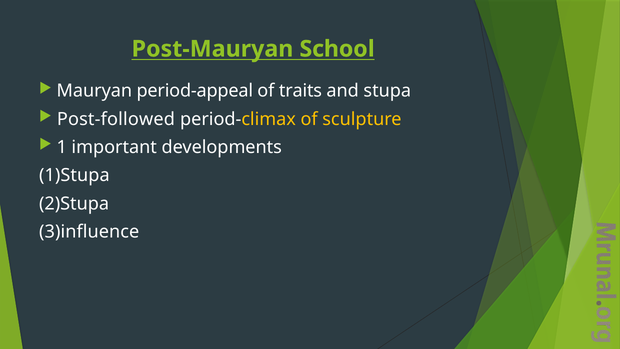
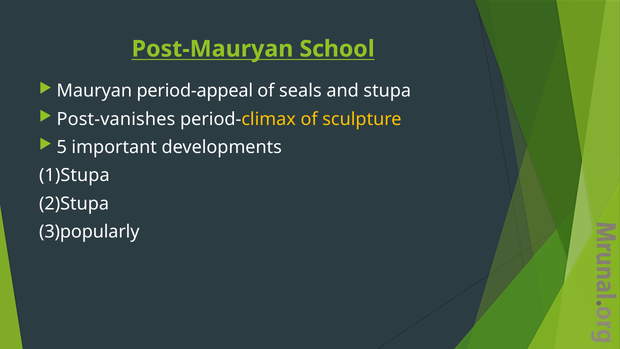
traits: traits -> seals (300, 91)
Post-followed: Post-followed -> Post-vanishes (116, 119)
1: 1 -> 5 (62, 147)
3)influence: 3)influence -> 3)popularly (89, 232)
